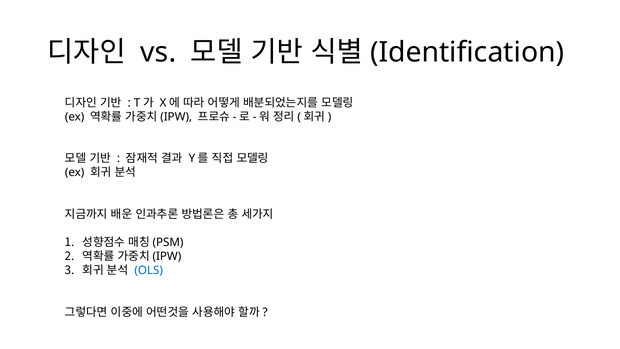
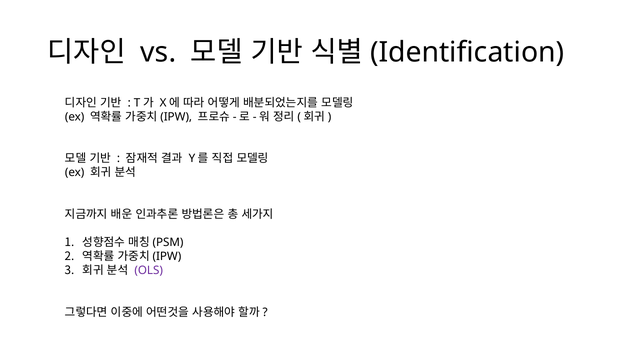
OLS colour: blue -> purple (149, 270)
